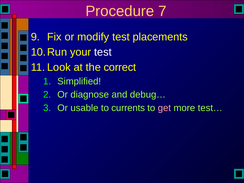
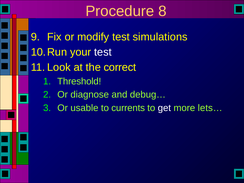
7: 7 -> 8 (162, 11)
placements: placements -> simulations (160, 37)
Simplified: Simplified -> Threshold (79, 81)
get colour: pink -> white (164, 108)
test…: test… -> lets… (210, 108)
